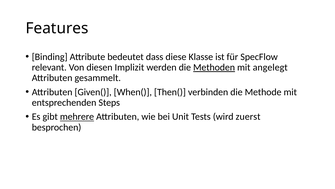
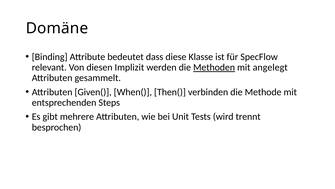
Features: Features -> Domäne (57, 28)
mehrere underline: present -> none (77, 116)
zuerst: zuerst -> trennt (248, 116)
